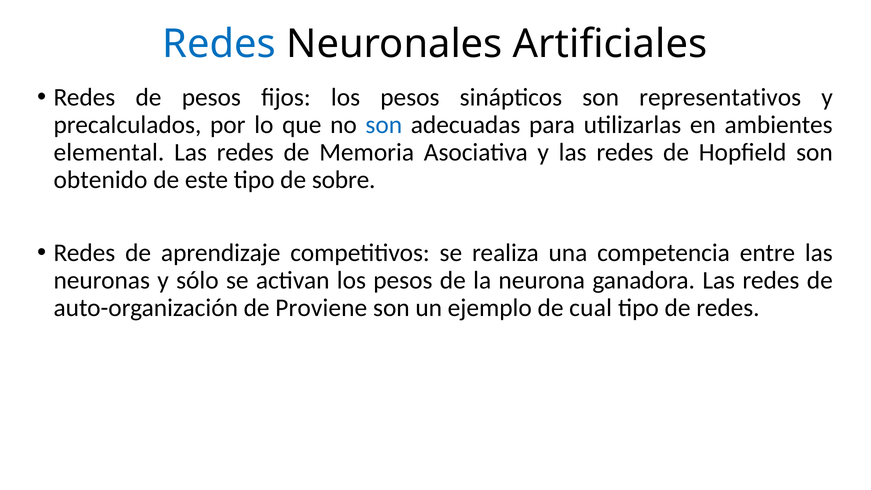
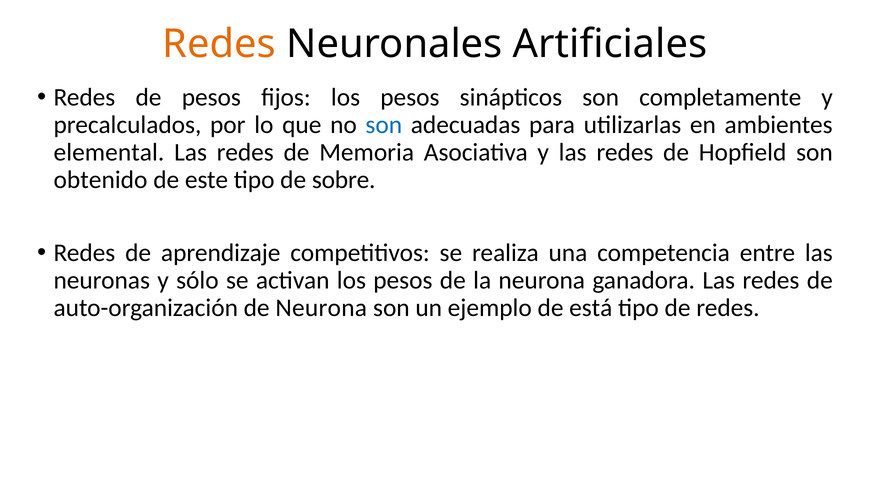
Redes colour: blue -> orange (219, 44)
representativos: representativos -> completamente (720, 97)
de Proviene: Proviene -> Neurona (321, 308)
cual: cual -> está (591, 308)
